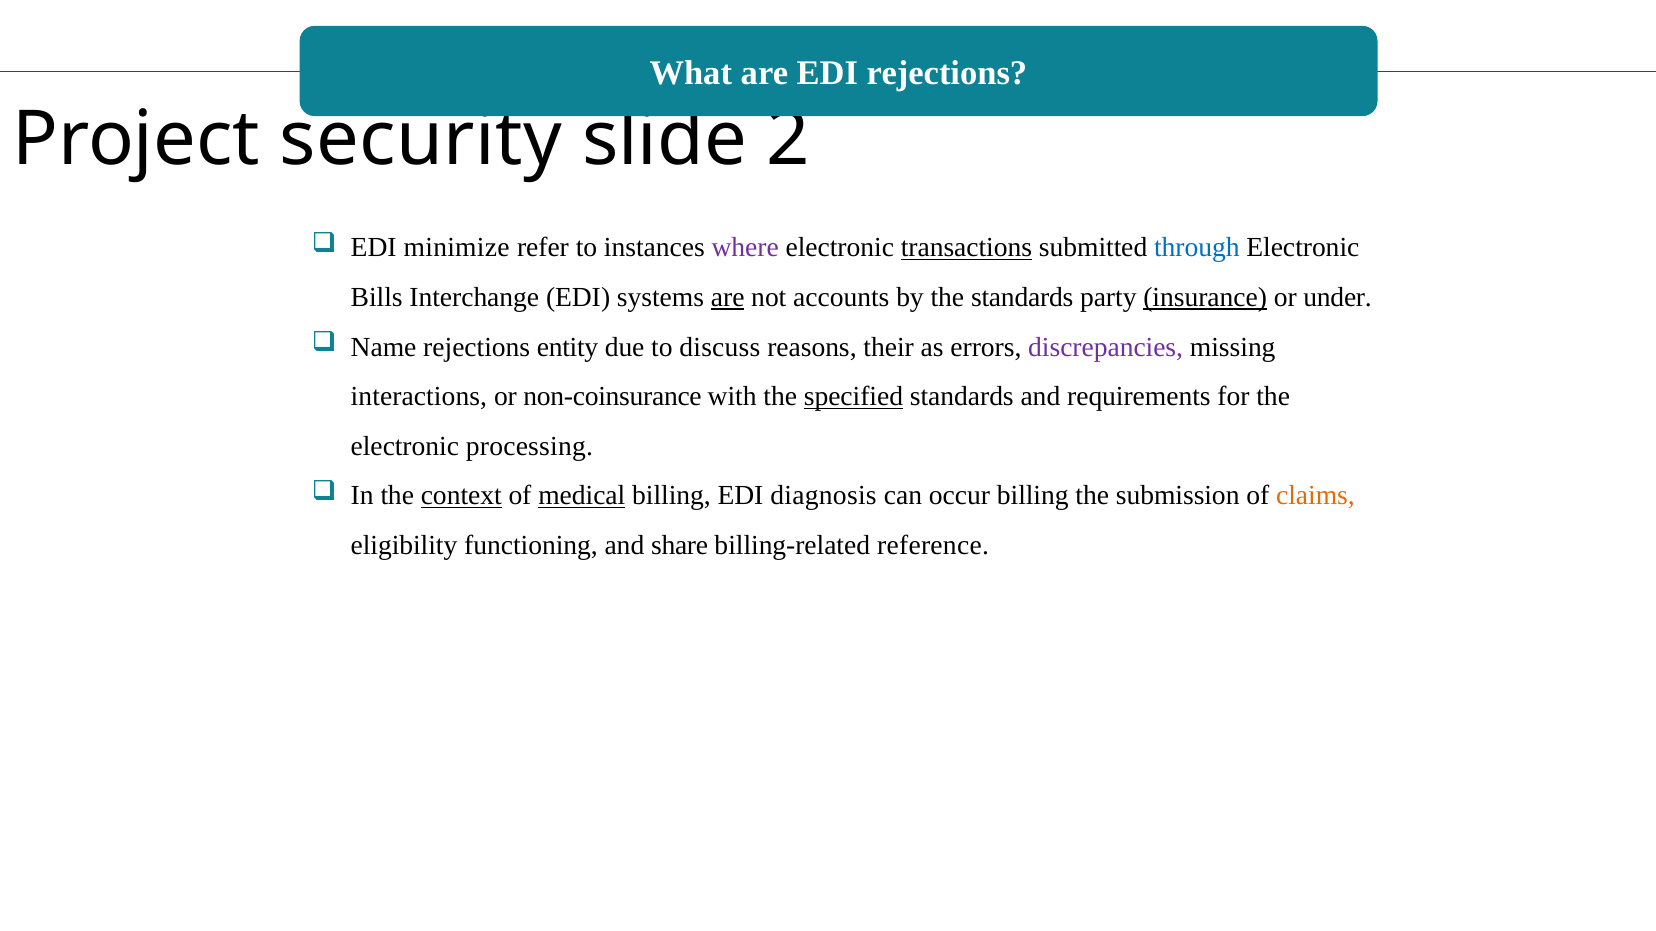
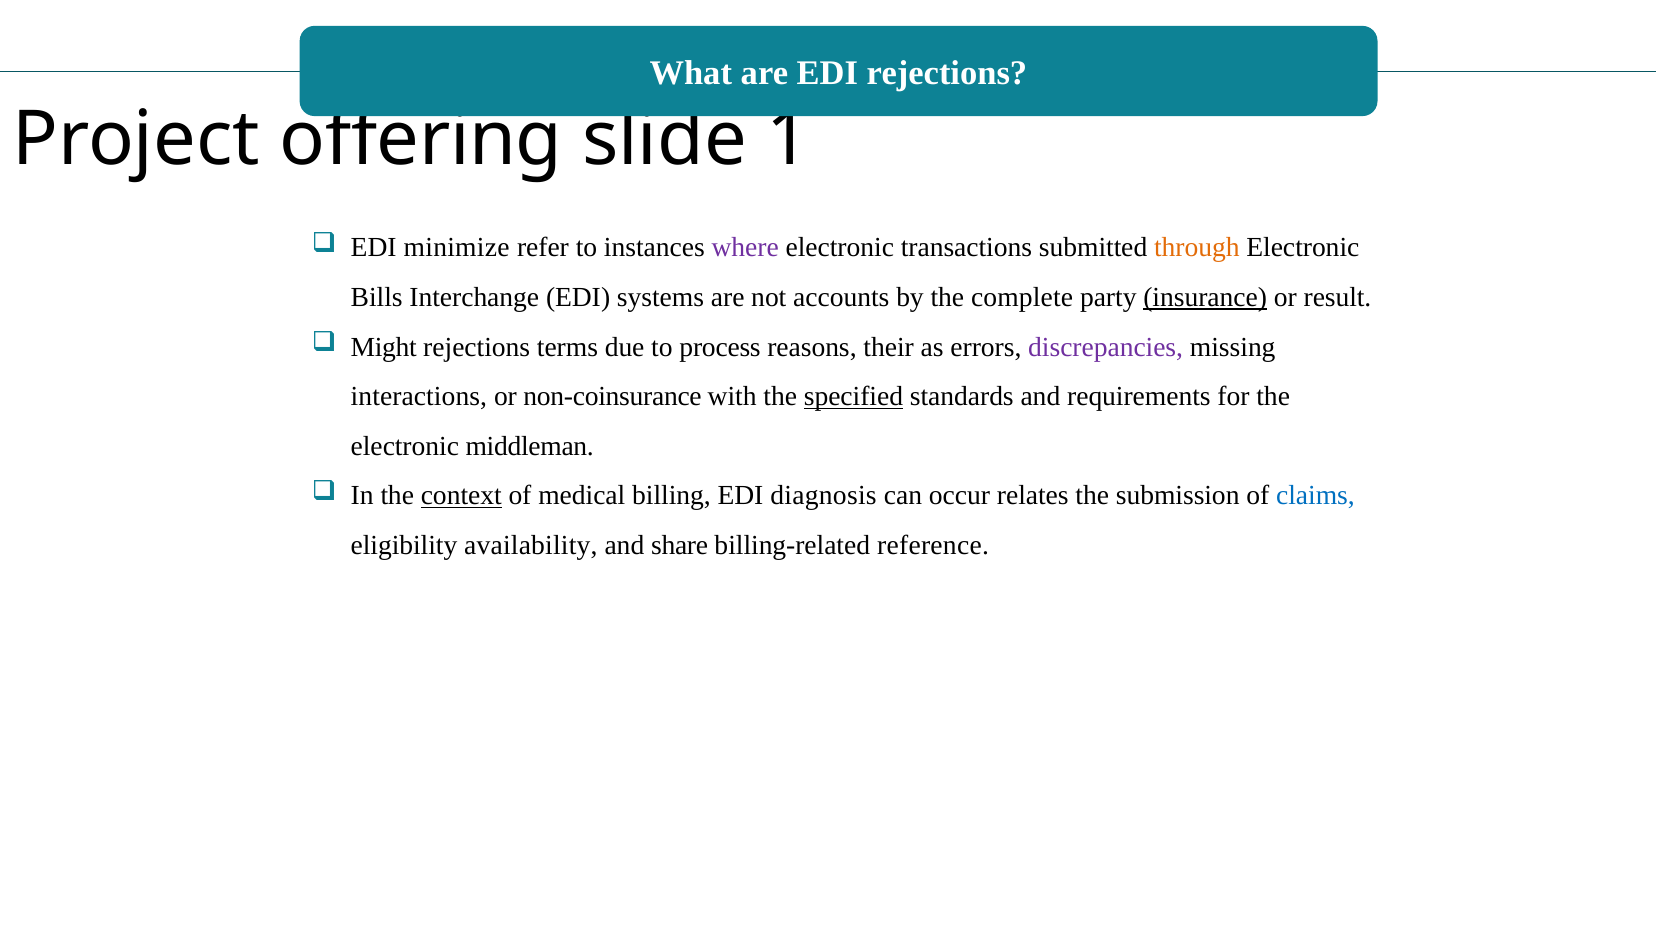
security: security -> offering (421, 139)
2: 2 -> 1 (788, 139)
transactions underline: present -> none (966, 248)
through colour: blue -> orange (1197, 248)
are underline: present -> none (728, 298)
the standards: standards -> complete (1022, 298)
under: under -> result (1338, 298)
Name: Name -> Might (384, 347)
entity: entity -> terms (567, 347)
discuss: discuss -> process (720, 347)
processing: processing -> middleman (530, 446)
medical underline: present -> none (582, 496)
occur billing: billing -> relates (1033, 496)
claims colour: orange -> blue (1315, 496)
functioning: functioning -> availability (531, 546)
